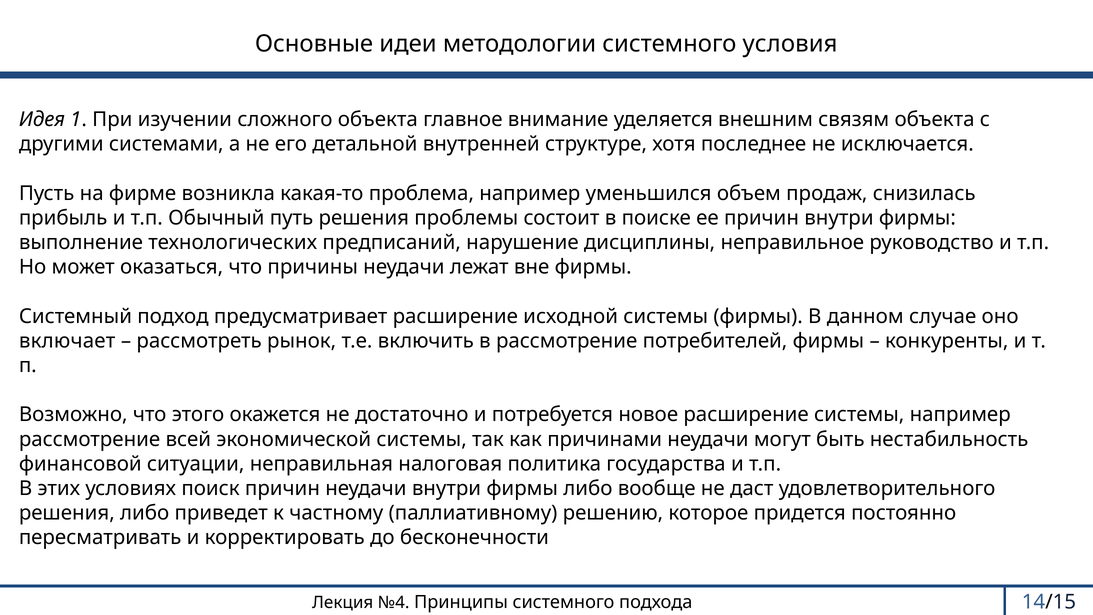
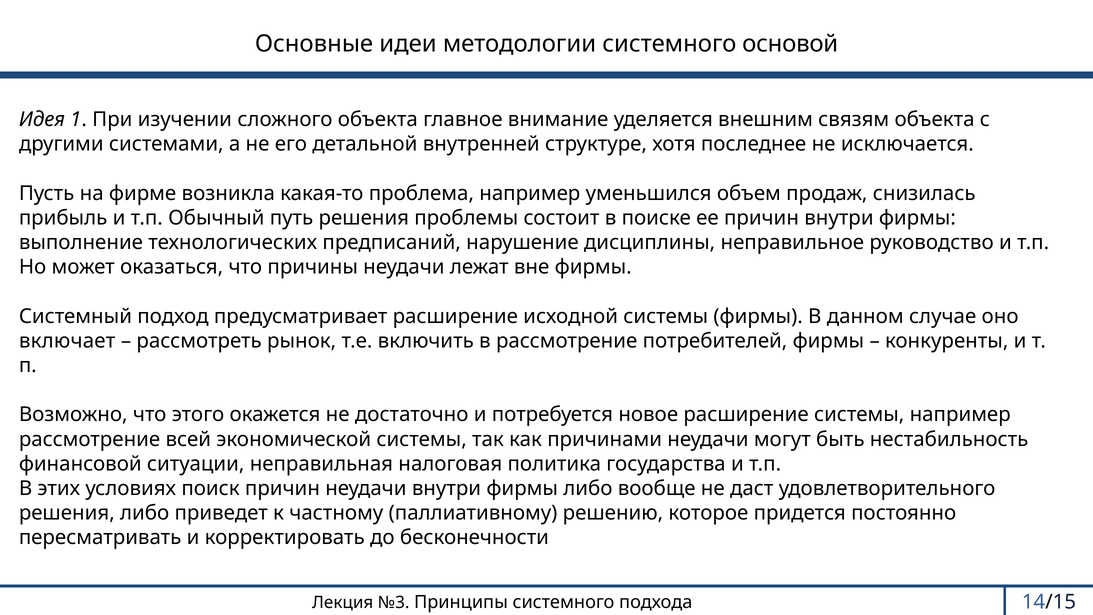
условия: условия -> основой (790, 44)
№4: №4 -> №3 (394, 602)
